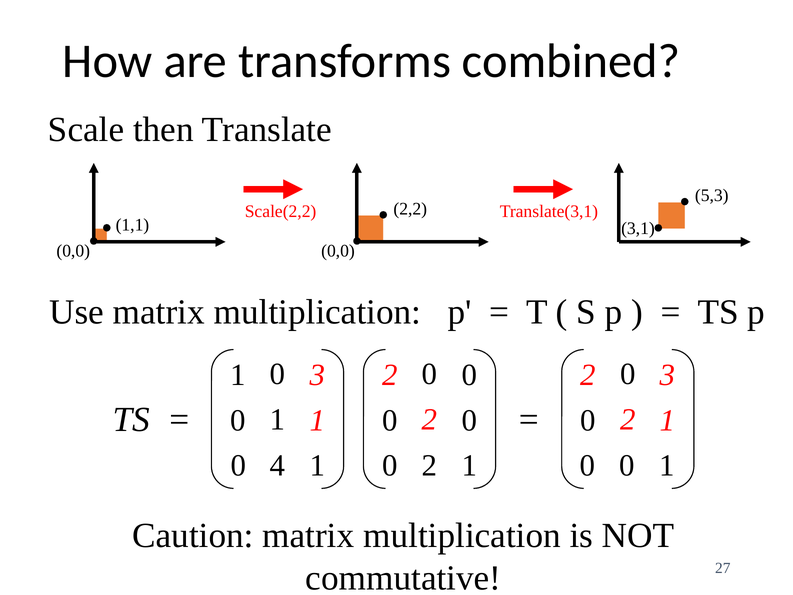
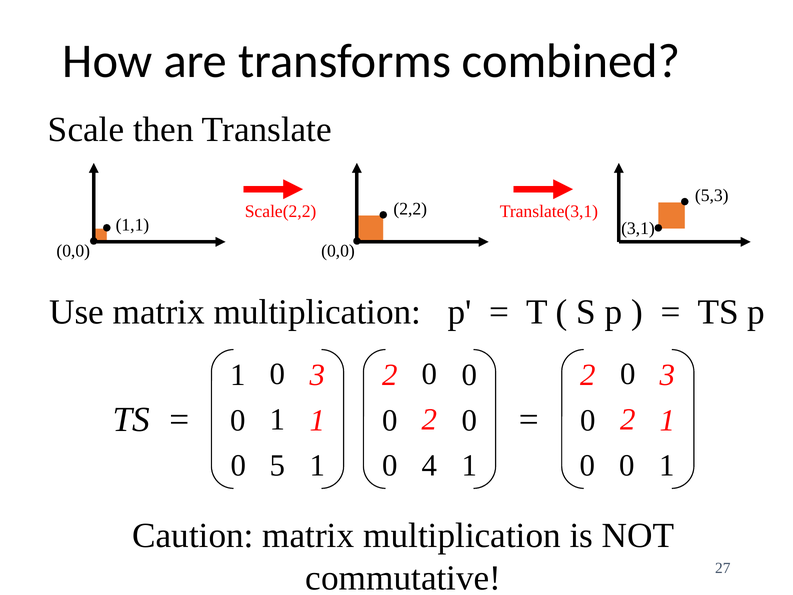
4: 4 -> 5 (277, 465)
1 0 2: 2 -> 4 (429, 465)
